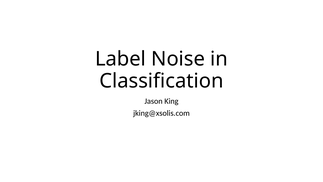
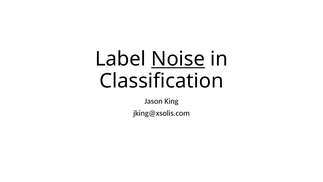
Noise underline: none -> present (178, 59)
